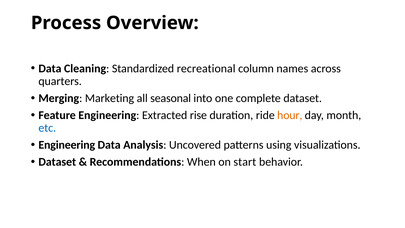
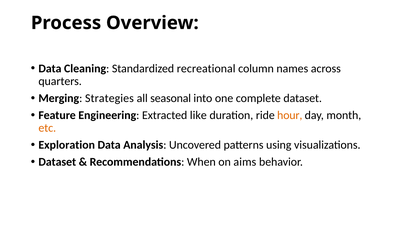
Marketing: Marketing -> Strategies (109, 98)
rise: rise -> like (198, 115)
etc colour: blue -> orange (47, 128)
Engineering: Engineering -> Exploration (67, 145)
start: start -> aims (245, 162)
